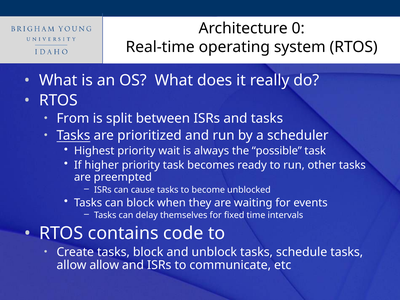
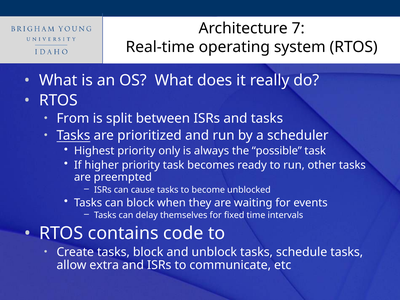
0: 0 -> 7 (298, 28)
wait: wait -> only (169, 151)
allow allow: allow -> extra (104, 265)
